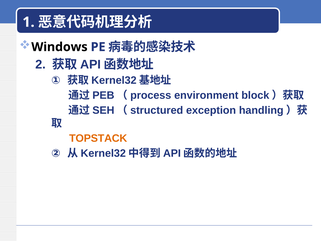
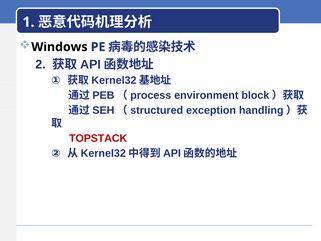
TOPSTACK colour: orange -> red (98, 138)
